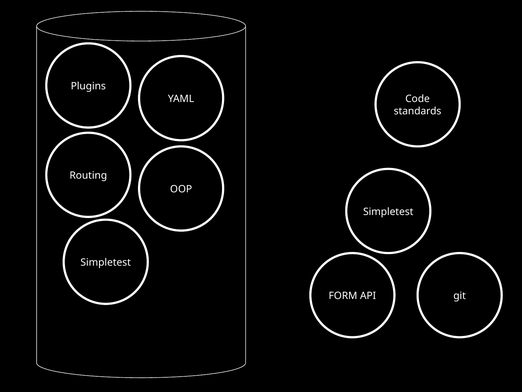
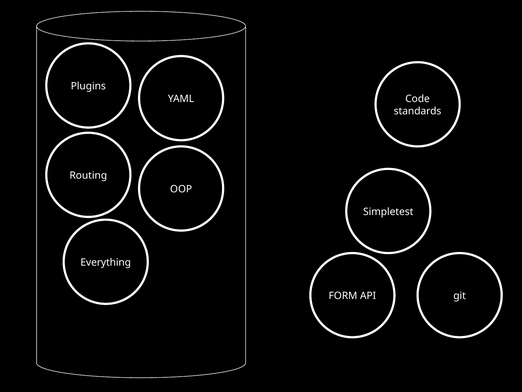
Simpletest: Simpletest -> Everything (106, 262)
